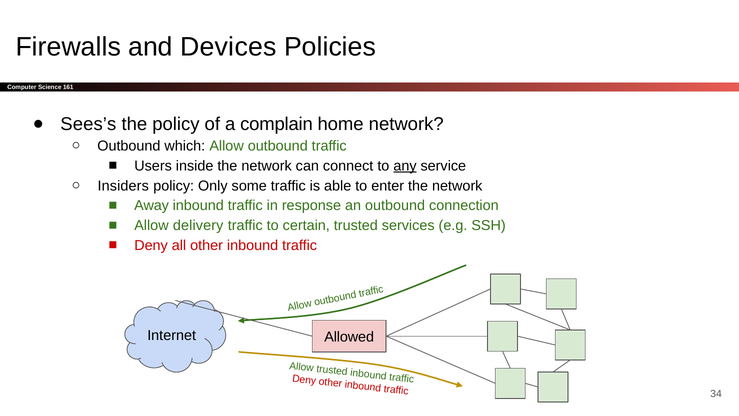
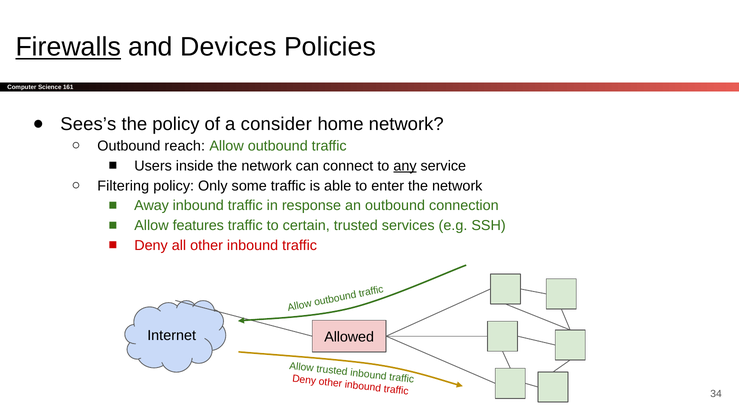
Firewalls underline: none -> present (68, 47)
complain: complain -> consider (276, 124)
which: which -> reach (185, 146)
Insiders: Insiders -> Filtering (123, 186)
delivery: delivery -> features (198, 225)
